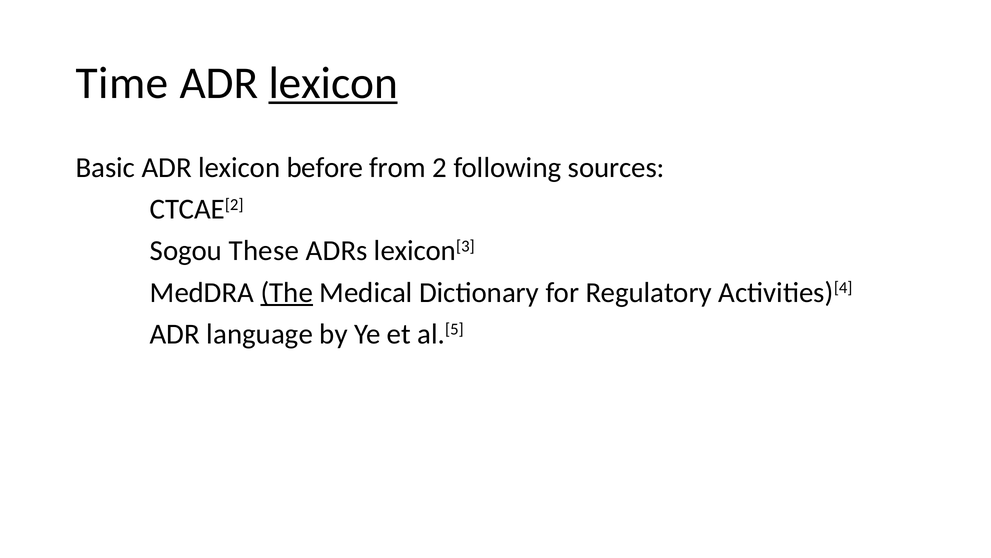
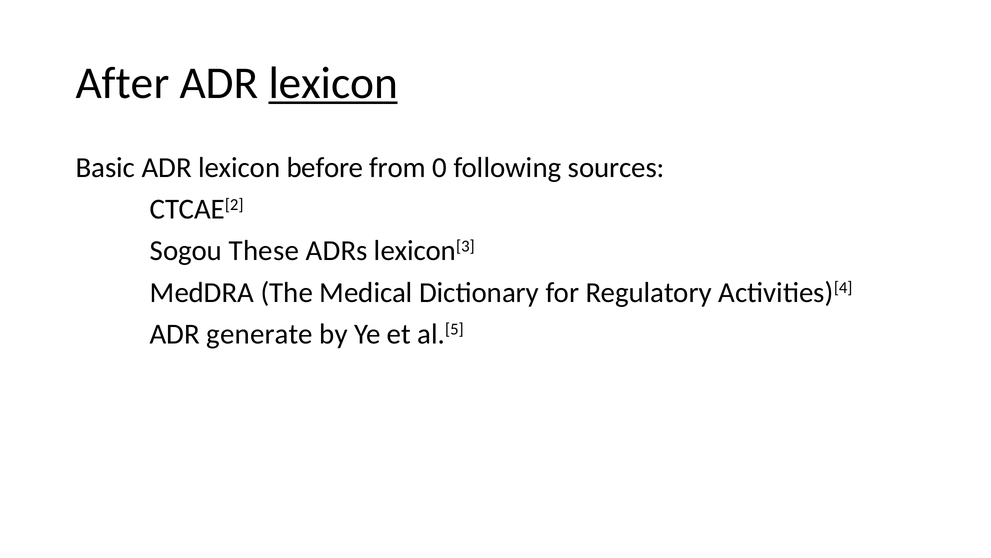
Time: Time -> After (122, 83)
2: 2 -> 0 (440, 168)
The underline: present -> none (287, 292)
language: language -> generate (260, 334)
